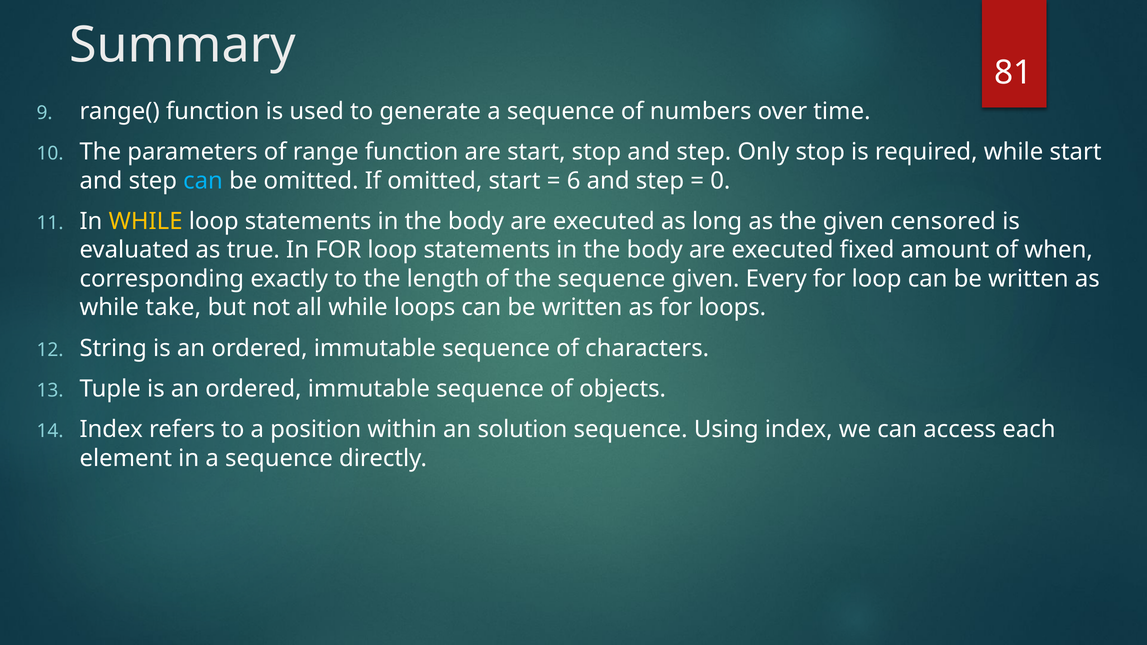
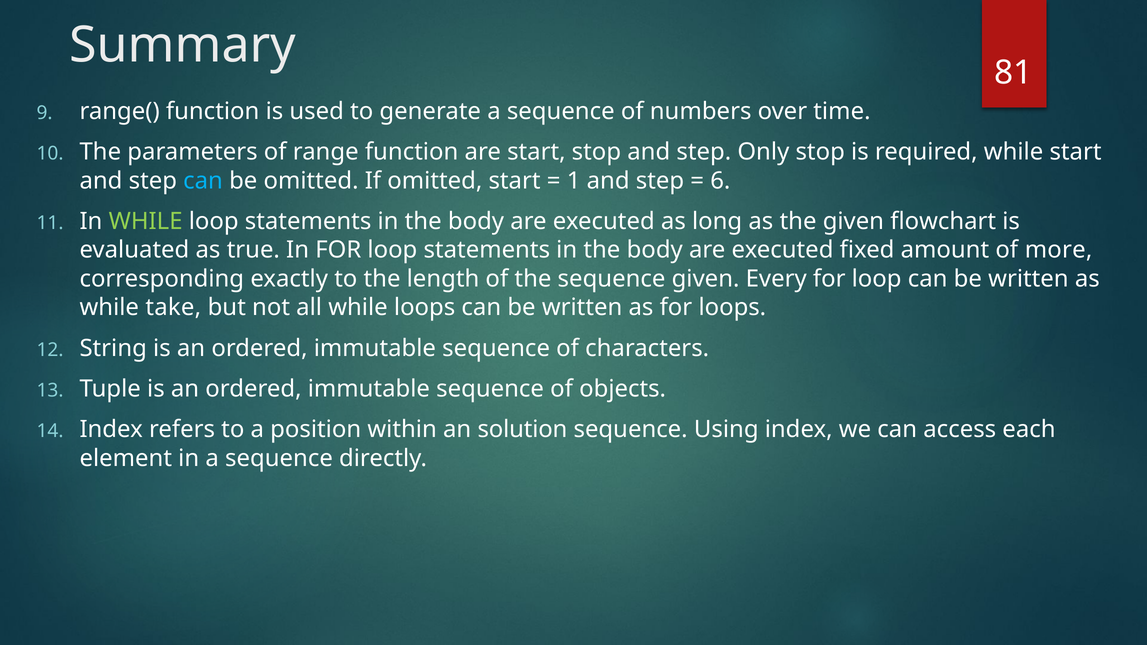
6: 6 -> 1 (574, 181)
0: 0 -> 6 (720, 181)
WHILE colour: yellow -> light green (146, 221)
censored: censored -> flowchart (943, 221)
when: when -> more (1059, 250)
